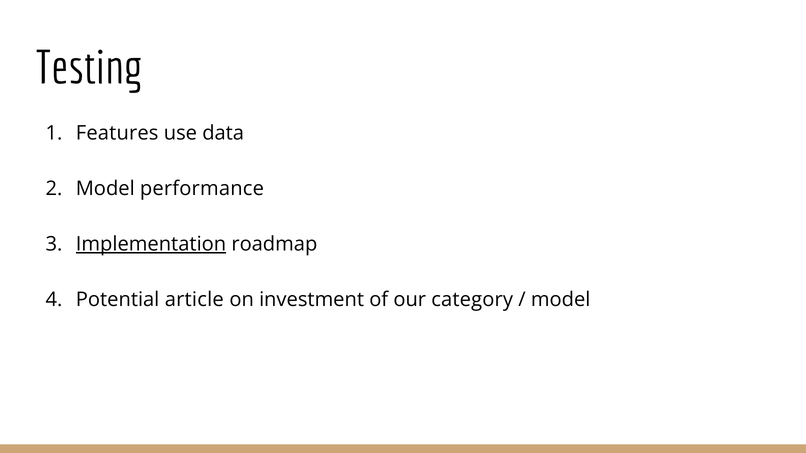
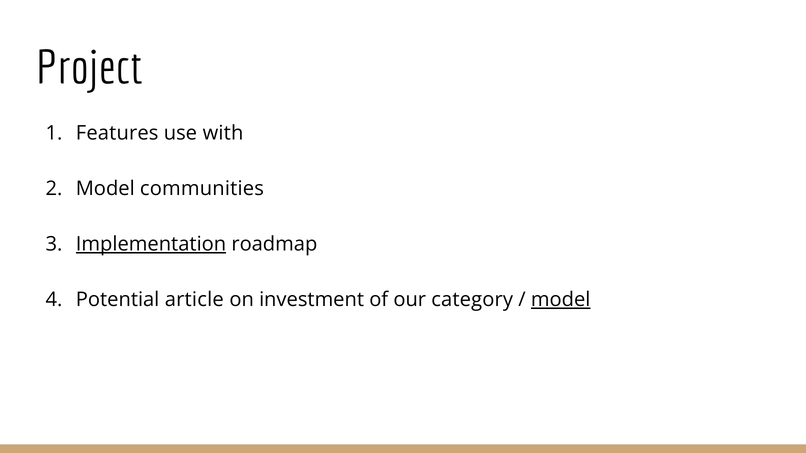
Testing: Testing -> Project (89, 68)
data: data -> with (223, 133)
performance: performance -> communities (202, 189)
model underline: none -> present (561, 300)
